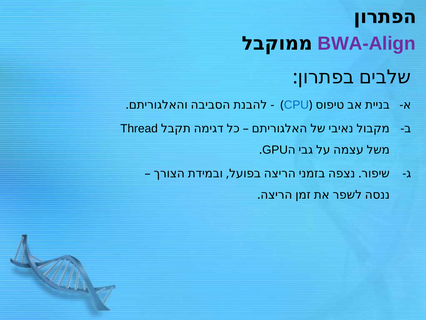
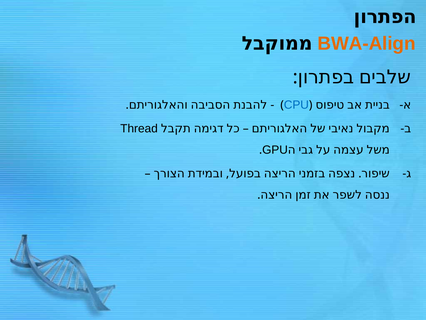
BWA-Align colour: purple -> orange (367, 43)
